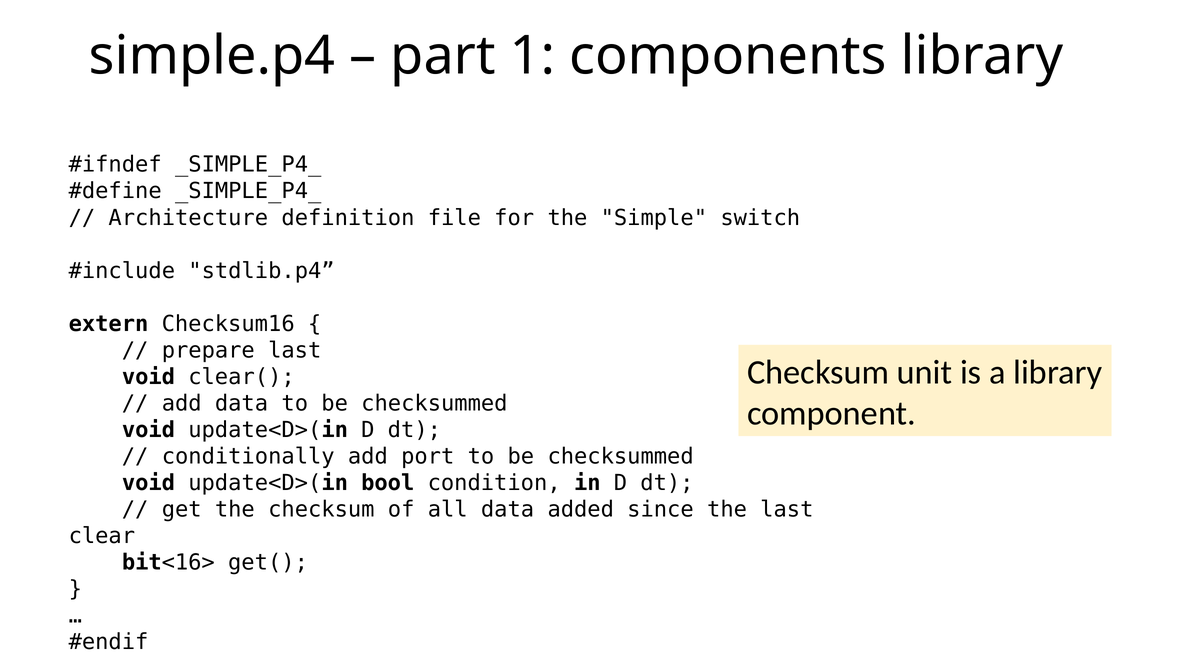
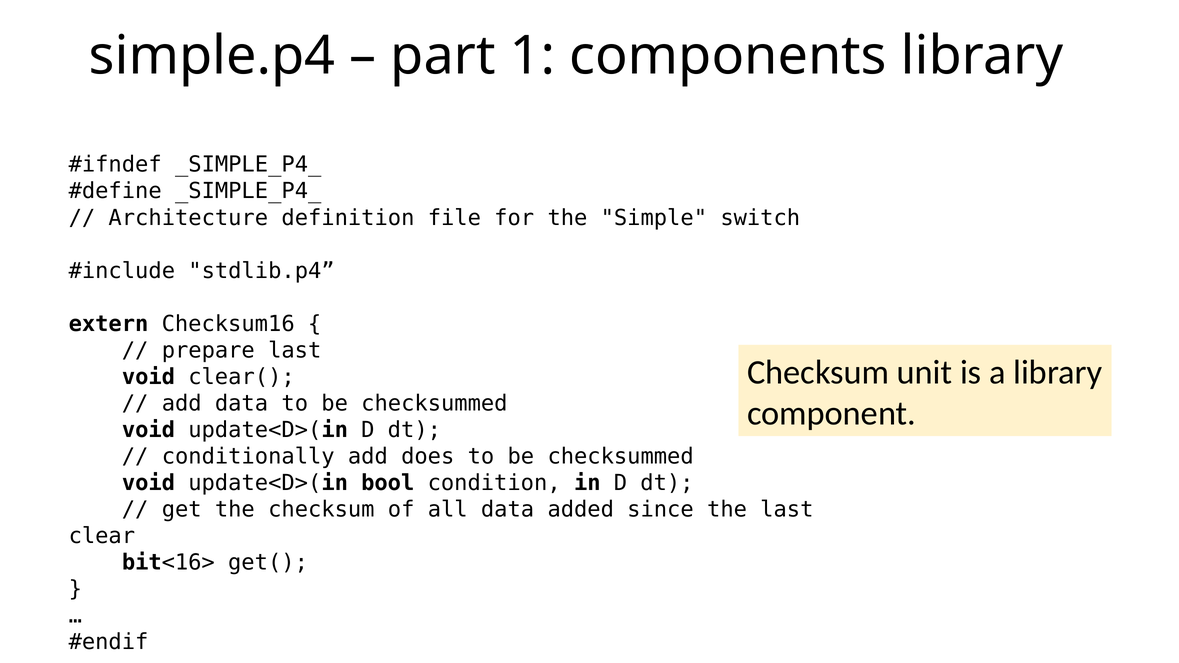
port: port -> does (428, 457)
